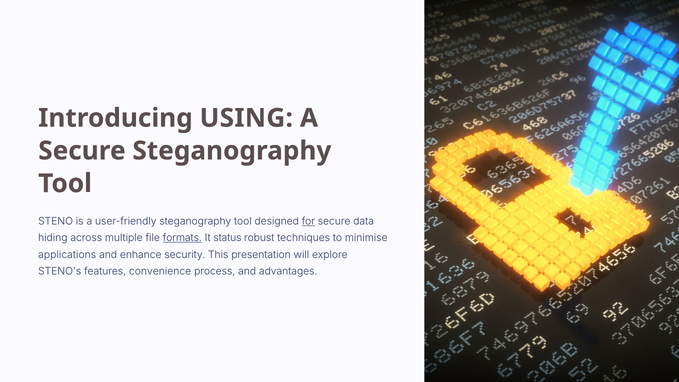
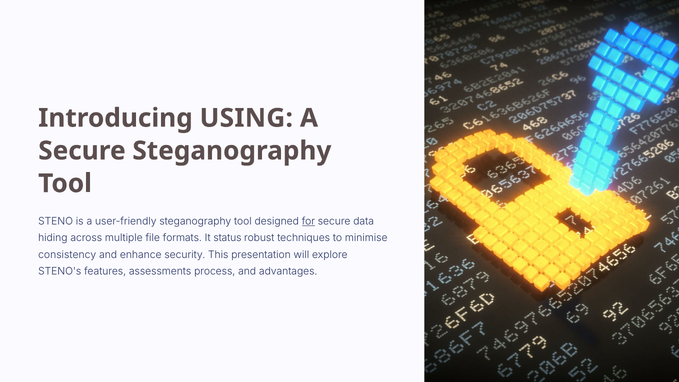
formats underline: present -> none (182, 238)
applications: applications -> consistency (67, 255)
convenience: convenience -> assessments (160, 272)
